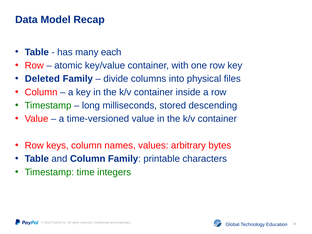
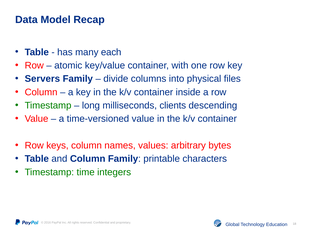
Deleted: Deleted -> Servers (42, 79)
stored: stored -> clients (173, 105)
